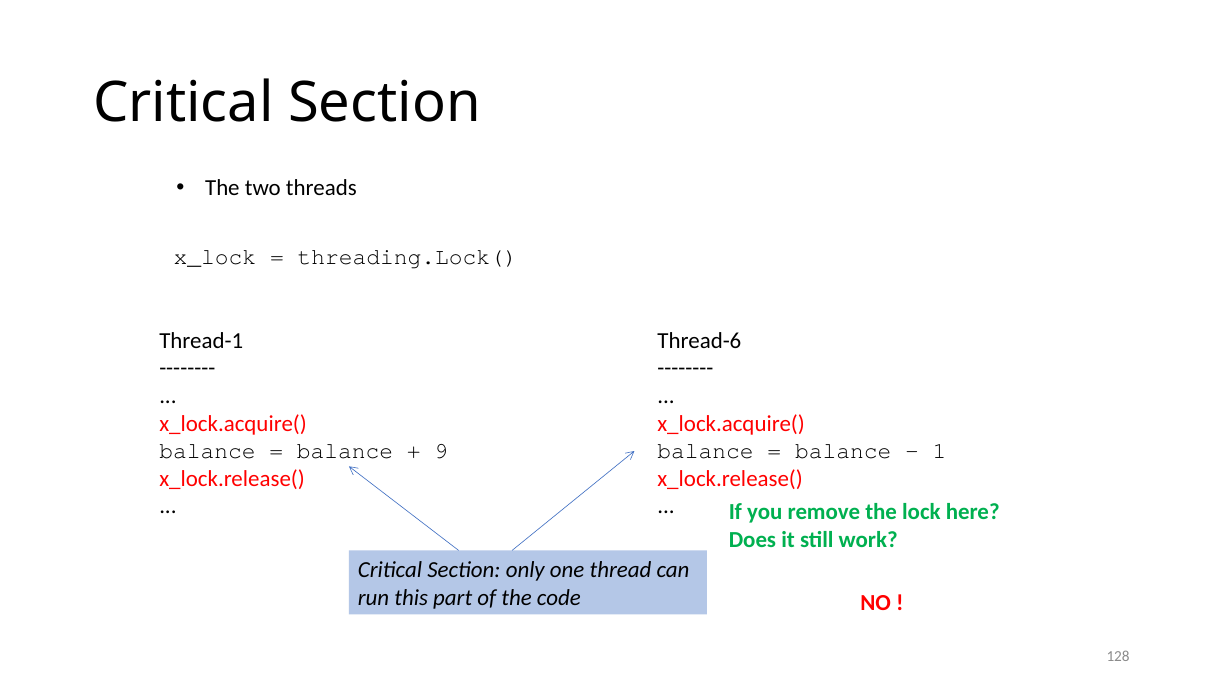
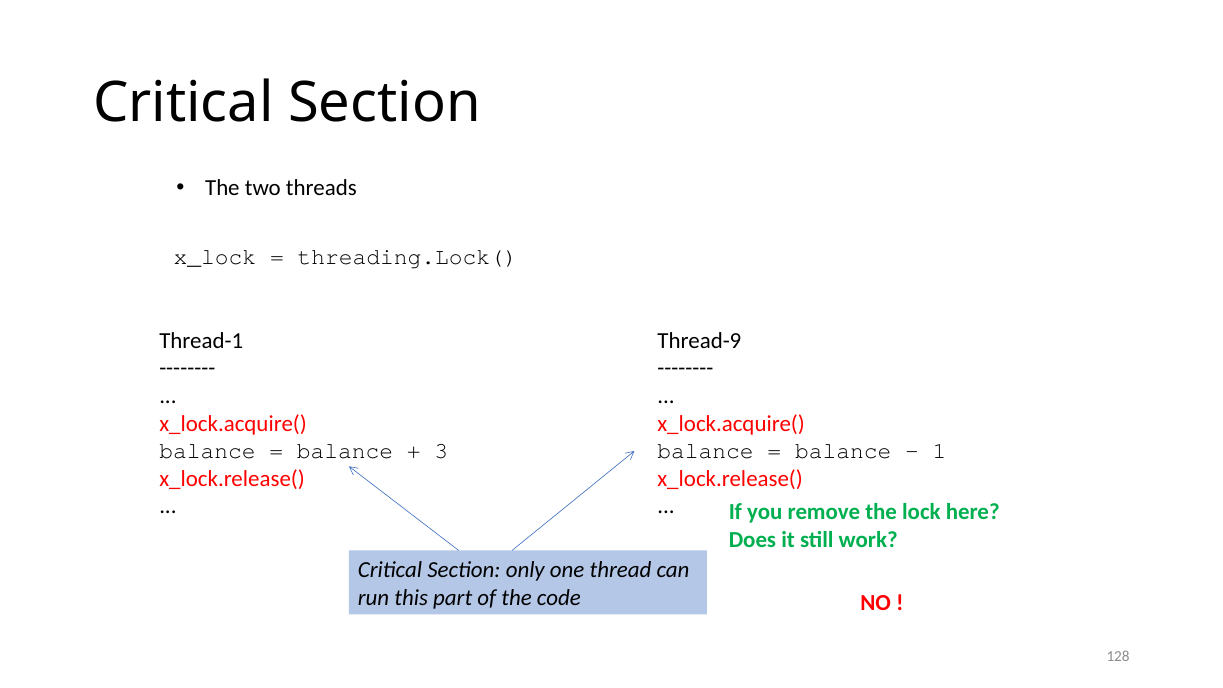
Thread-6: Thread-6 -> Thread-9 (699, 341)
9: 9 -> 3 (441, 451)
